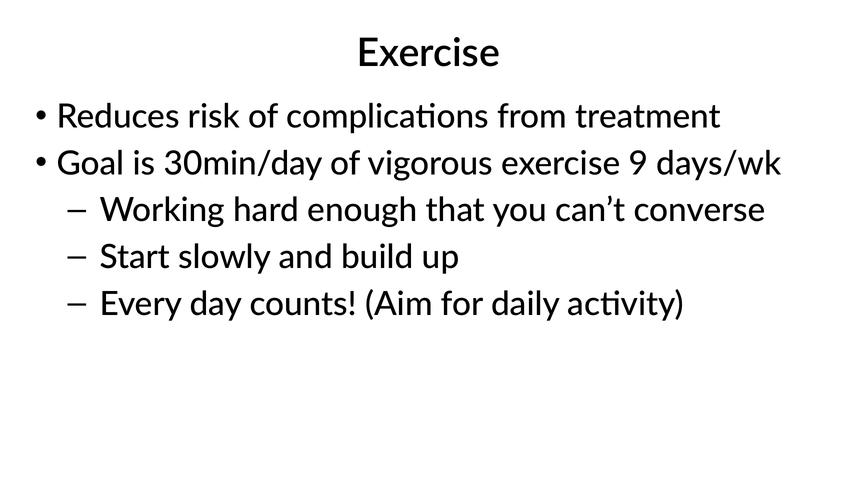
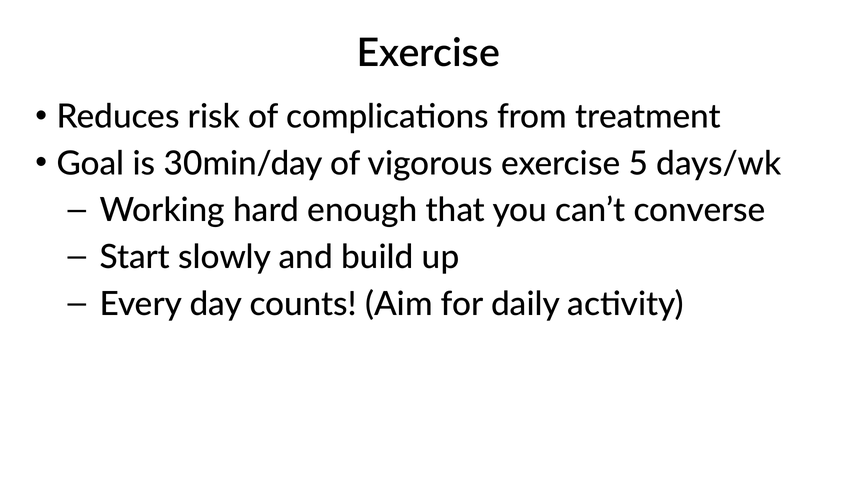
9: 9 -> 5 (638, 164)
